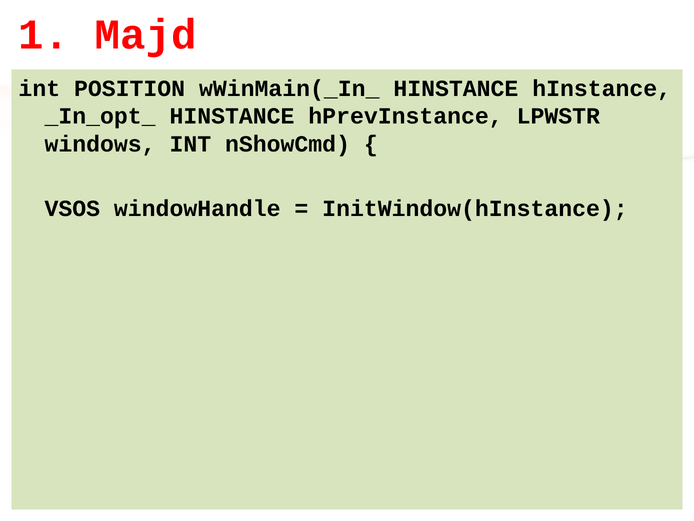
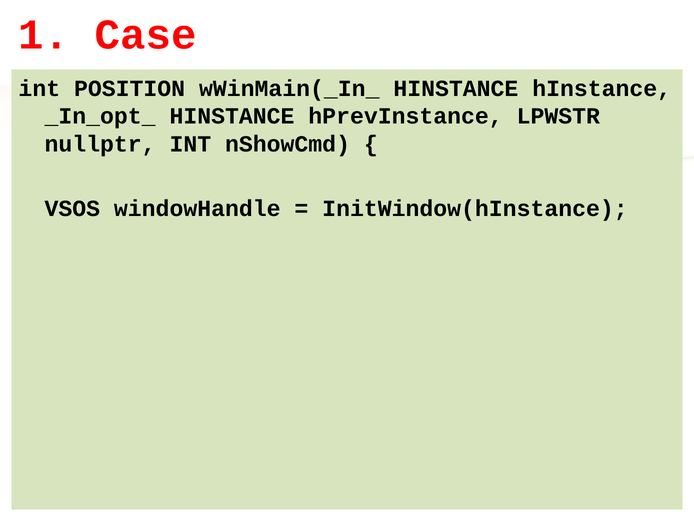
Majd: Majd -> Case (146, 35)
windows: windows -> nullptr (100, 144)
